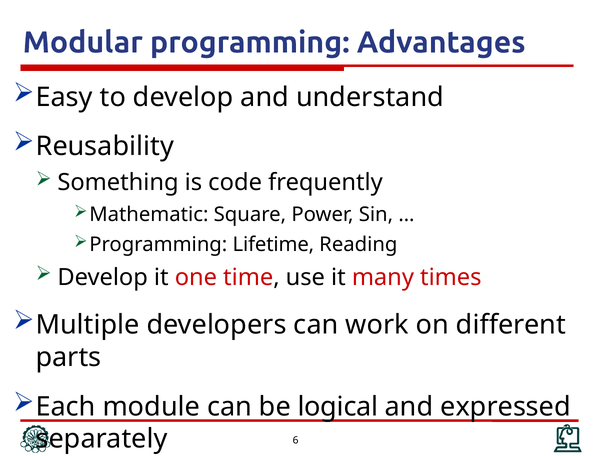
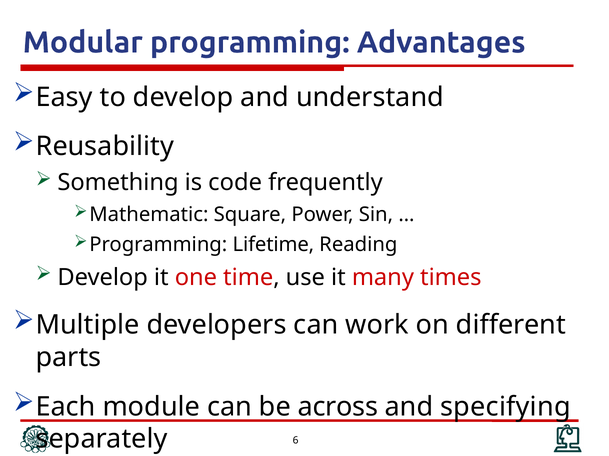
logical: logical -> across (338, 407)
expressed: expressed -> specifying (505, 407)
